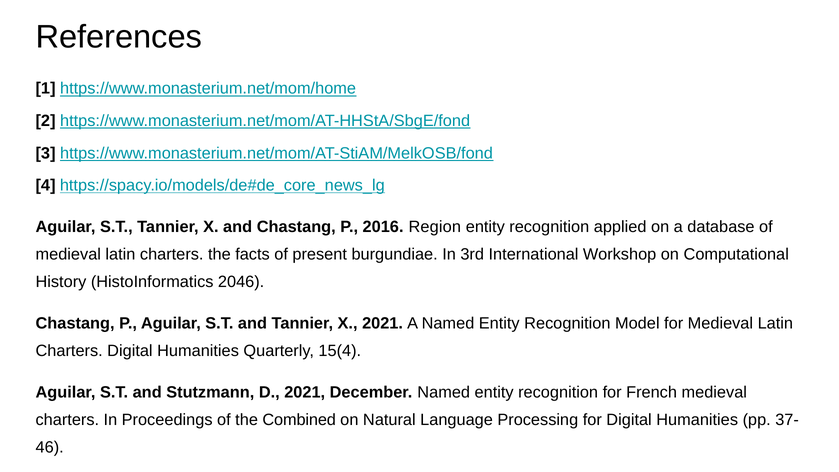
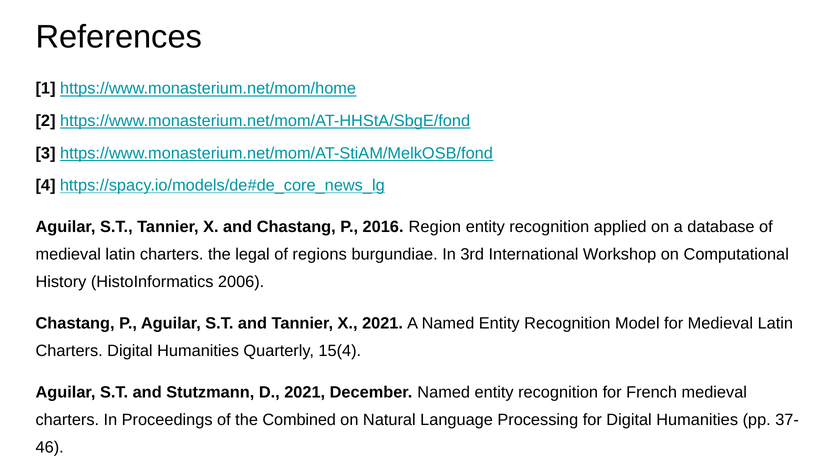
facts: facts -> legal (252, 254)
present: present -> regions (320, 254)
2046: 2046 -> 2006 (241, 282)
